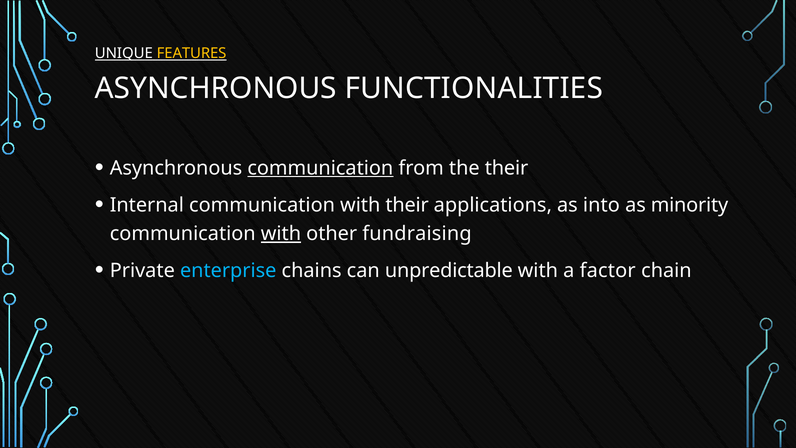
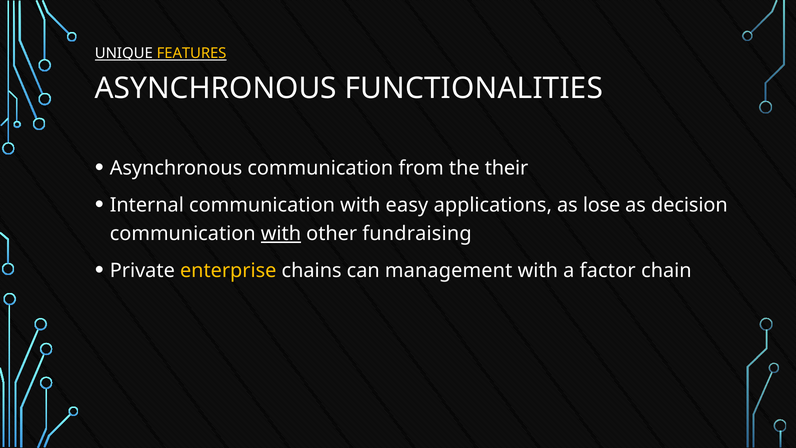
communication underline: present -> none (320, 168)
with their: their -> easy (407, 205)
into: into -> lose (602, 205)
minority: minority -> decision (689, 205)
enterprise colour: light blue -> yellow (228, 271)
unpredictable: unpredictable -> management (449, 271)
